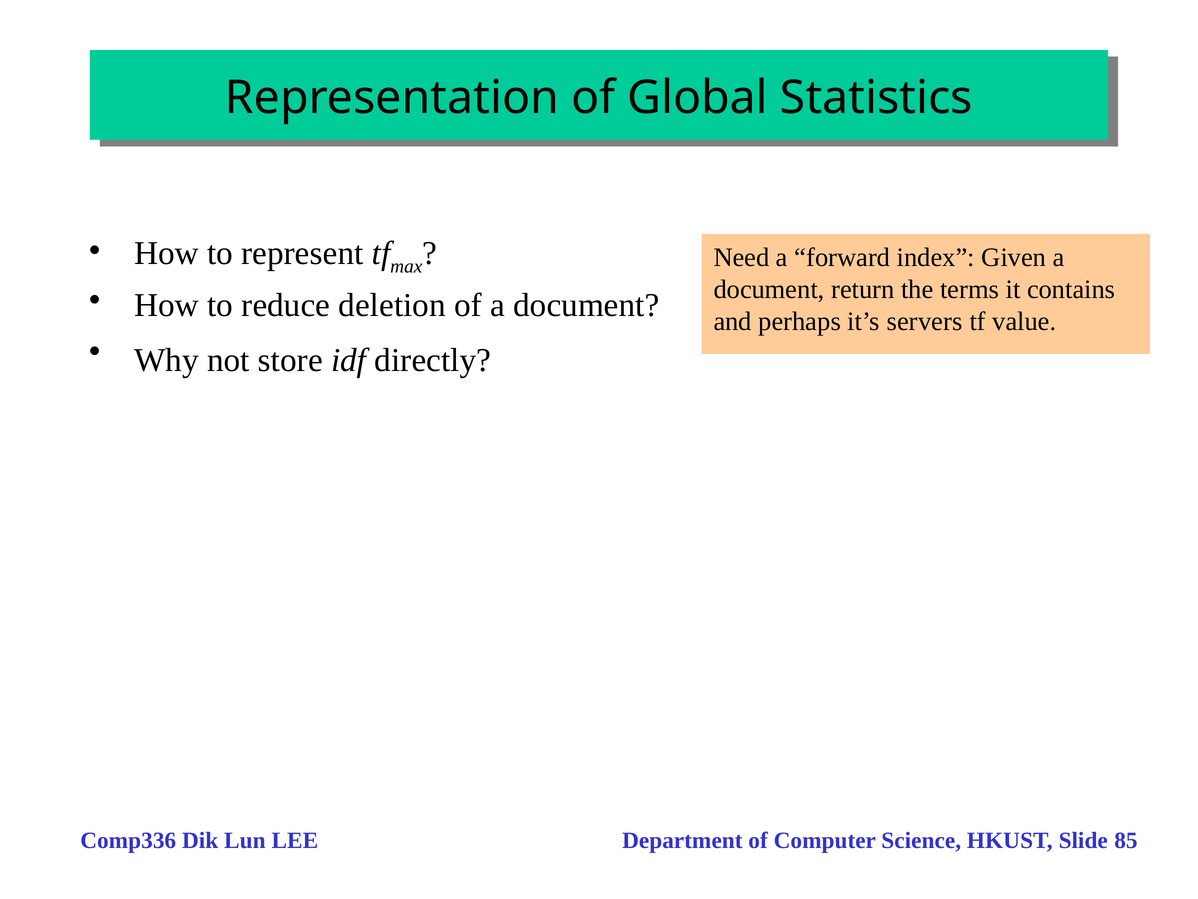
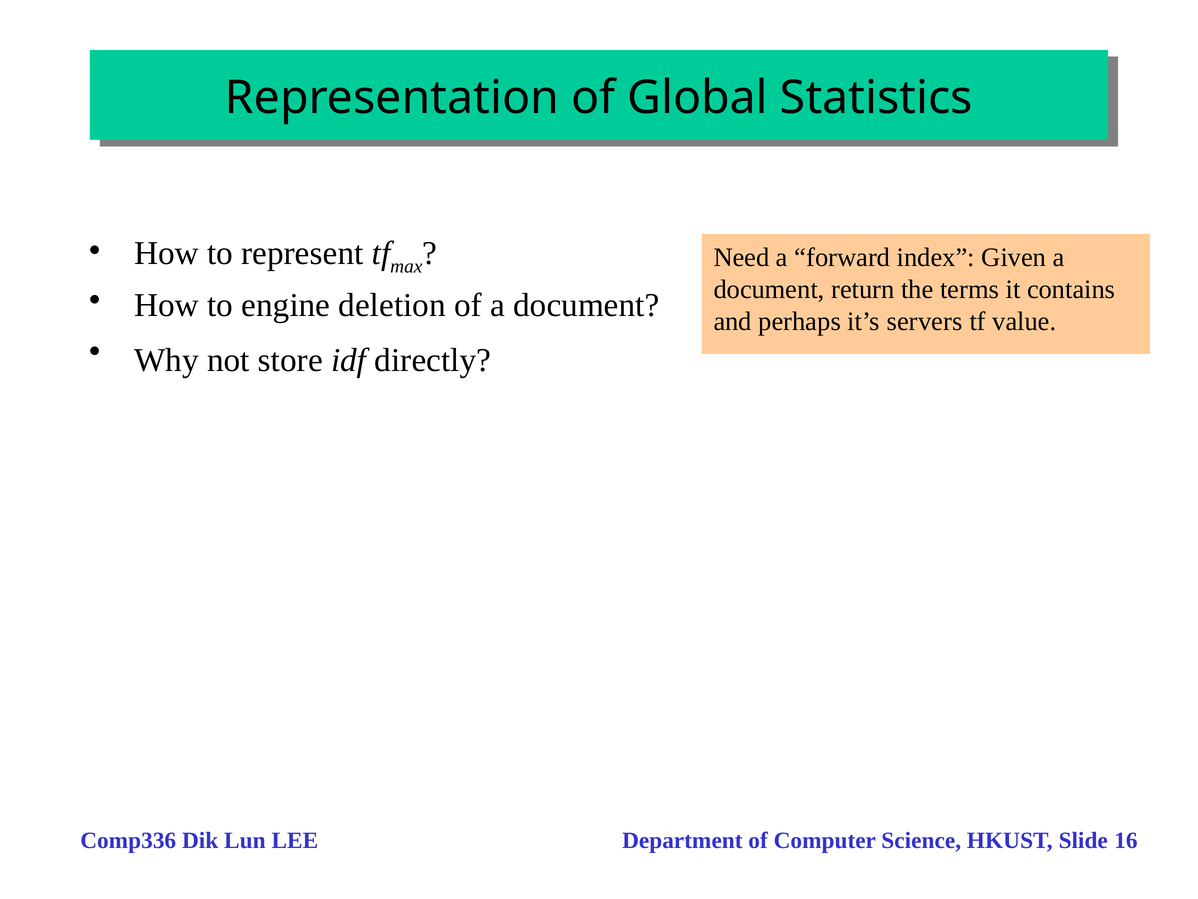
reduce: reduce -> engine (286, 305)
85: 85 -> 16 (1126, 840)
